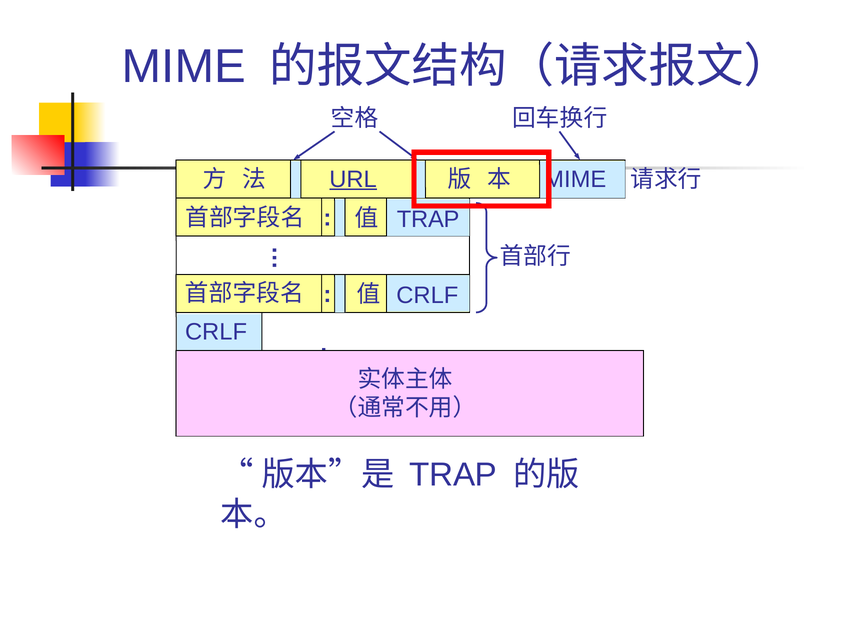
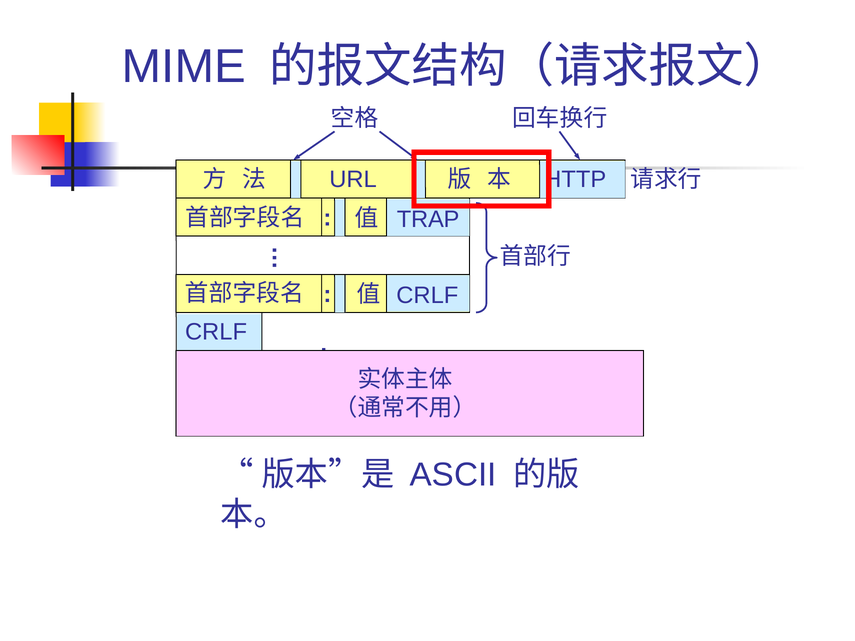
MIME: MIME -> HTTP (575, 179)
URL underline: present -> none (353, 179)
TRAP: TRAP -> ASCII (453, 475)
